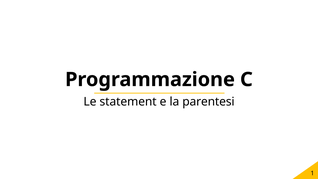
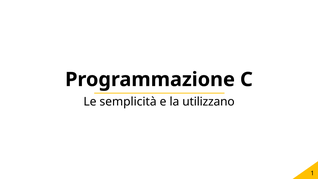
statement: statement -> semplicità (128, 102)
parentesi: parentesi -> utilizzano (208, 102)
